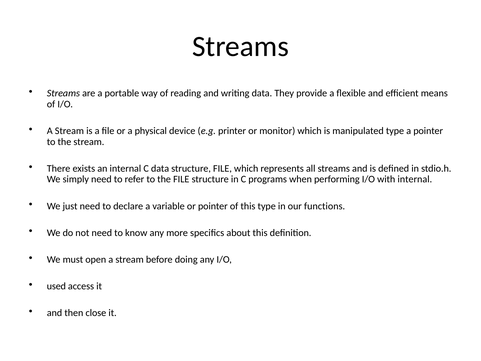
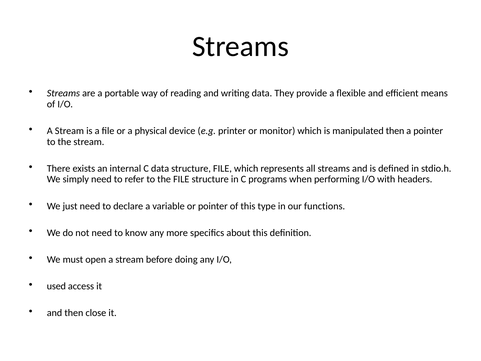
manipulated type: type -> then (395, 131)
with internal: internal -> headers (415, 179)
